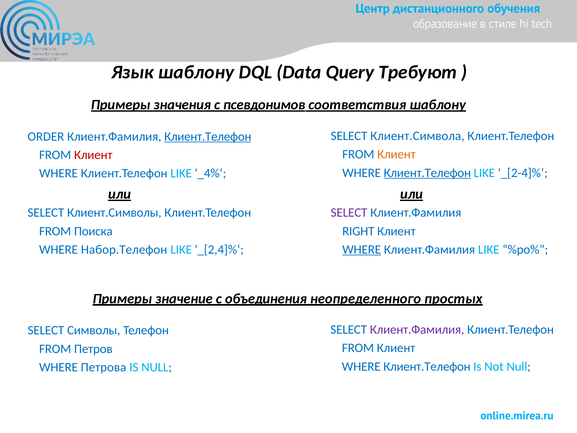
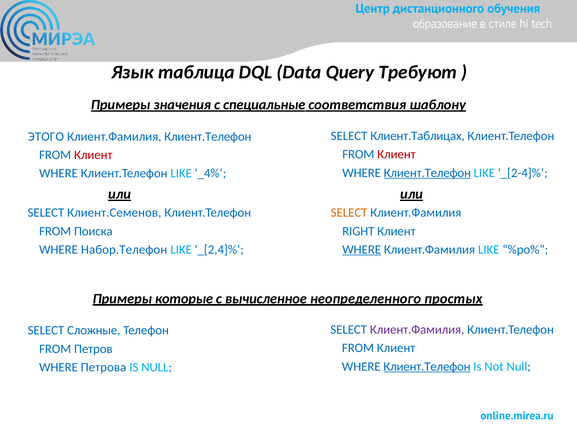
Язык шаблону: шаблону -> таблица (196, 72)
псевдонимов: псевдонимов -> специальные (264, 105)
Клиент.Символа: Клиент.Символа -> Клиент.Таблицах (417, 136)
ORDER: ORDER -> ЭТОГО (46, 136)
Клиент.Телефон underline: present -> none (208, 136)
Клиент colour: orange -> red (396, 154)
Клиент.Символы: Клиент.Символы -> Клиент.Семенов (114, 213)
SELECT colour: purple -> orange (349, 213)
значение: значение -> которые (184, 298)
объединения: объединения -> вычисленное (266, 298)
Символы: Символы -> Сложные (94, 330)
Клиент.Телефон underline: none -> present (427, 366)
